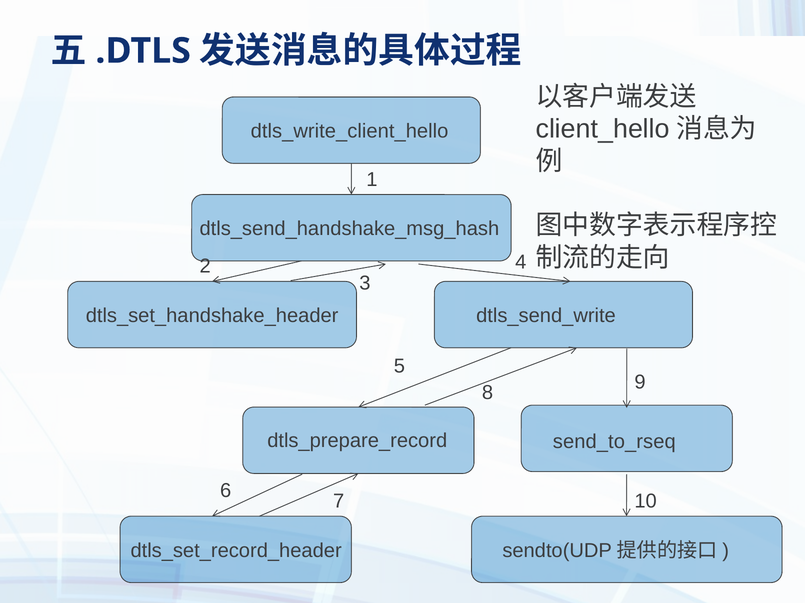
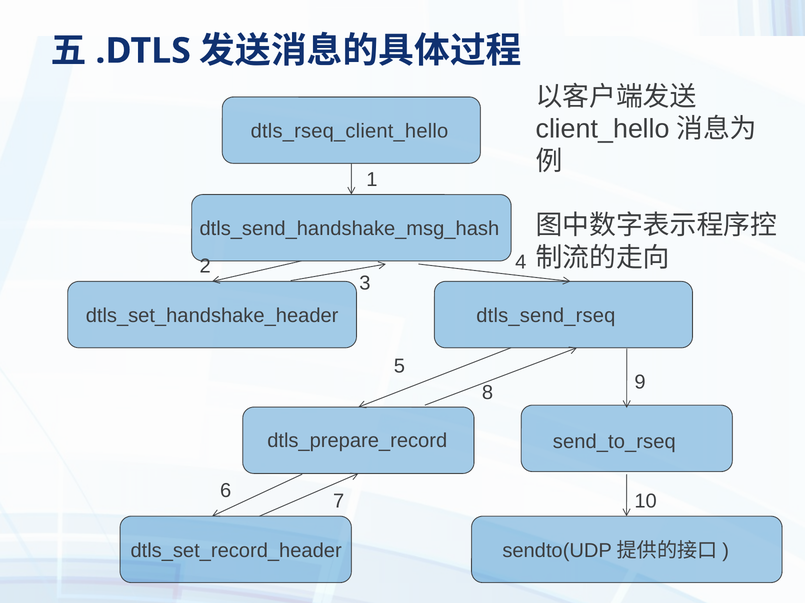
dtls_write_client_hello: dtls_write_client_hello -> dtls_rseq_client_hello (349, 131)
dtls_send_write: dtls_send_write -> dtls_send_rseq (546, 316)
